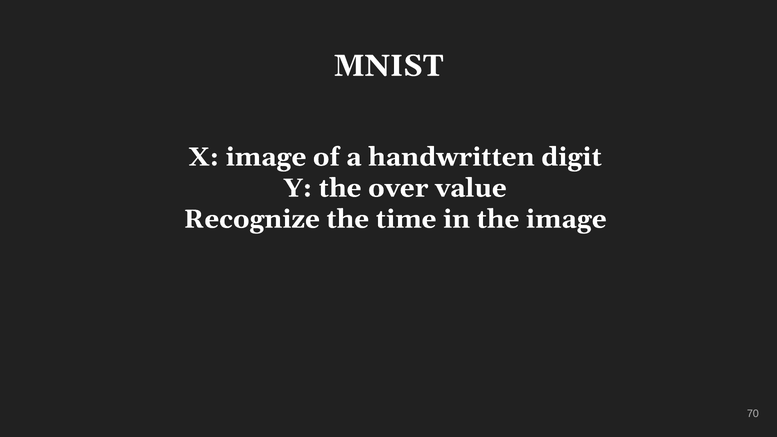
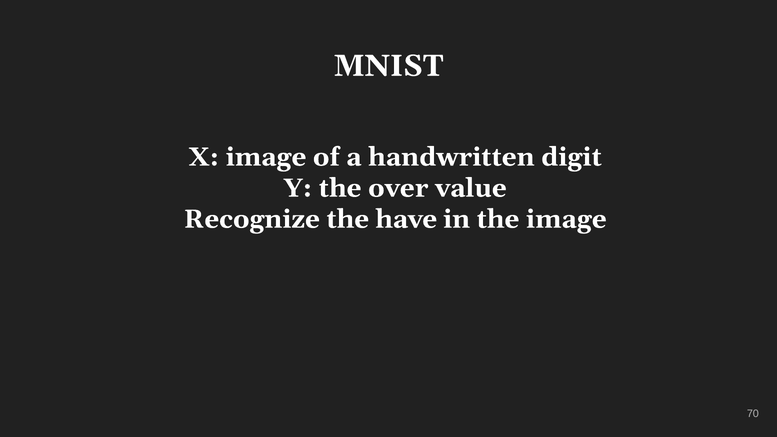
time: time -> have (406, 219)
